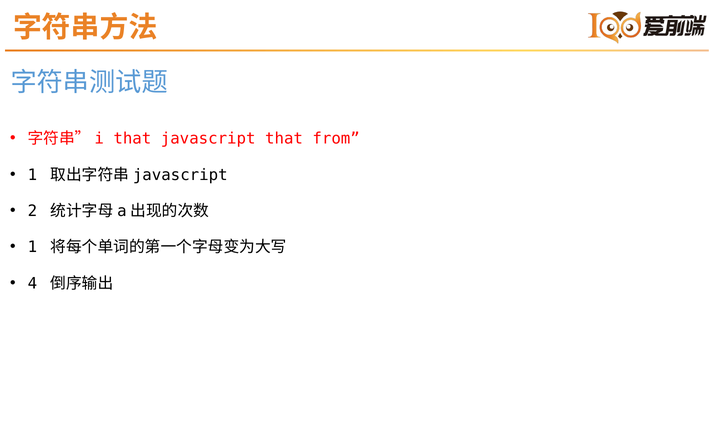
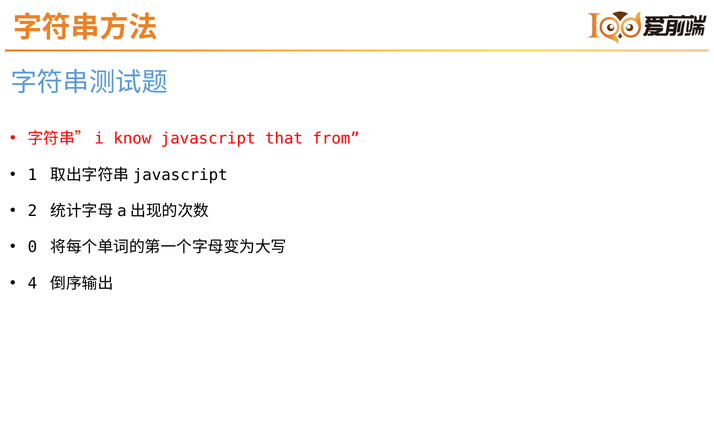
that: that -> know (132, 139)
1: 1 -> 0 (32, 247)
